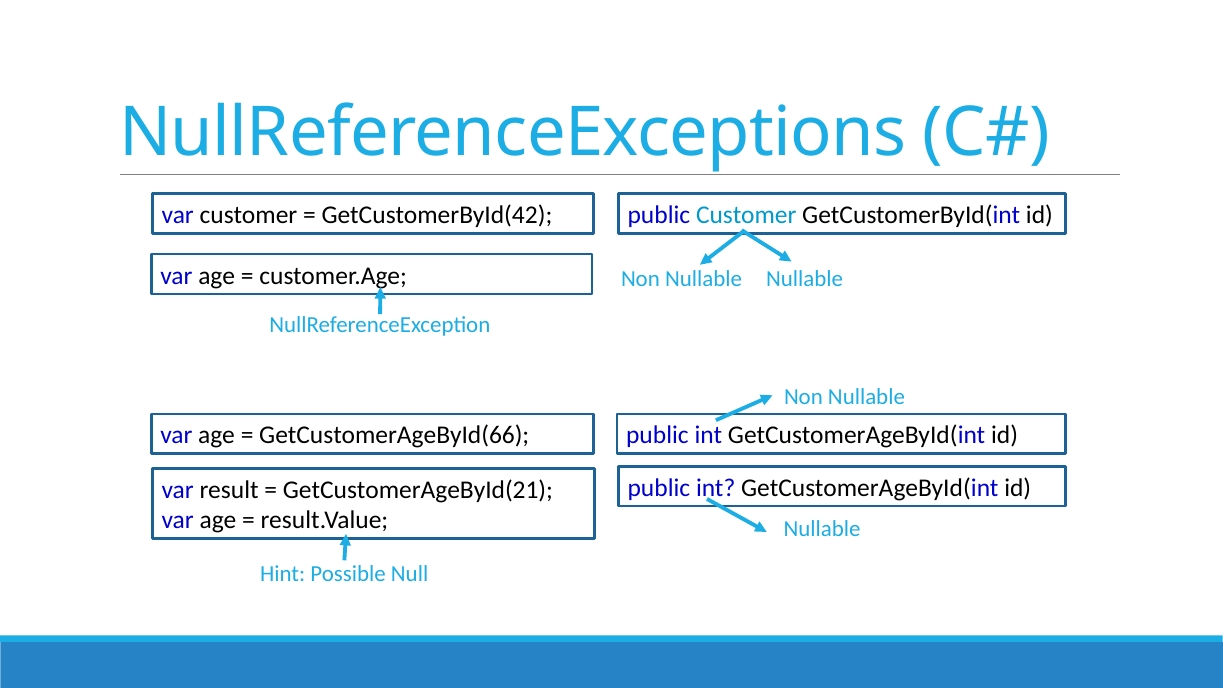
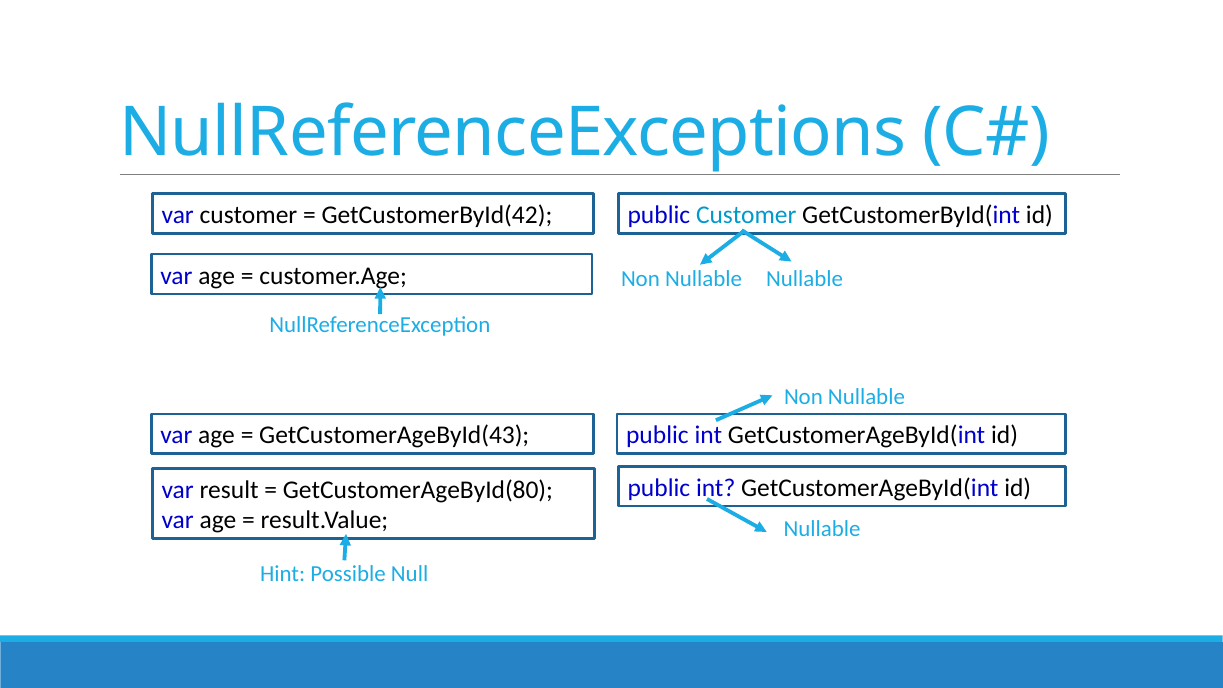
GetCustomerAgeById(66: GetCustomerAgeById(66 -> GetCustomerAgeById(43 (394, 435)
GetCustomerAgeById(21: GetCustomerAgeById(21 -> GetCustomerAgeById(80 (418, 490)
